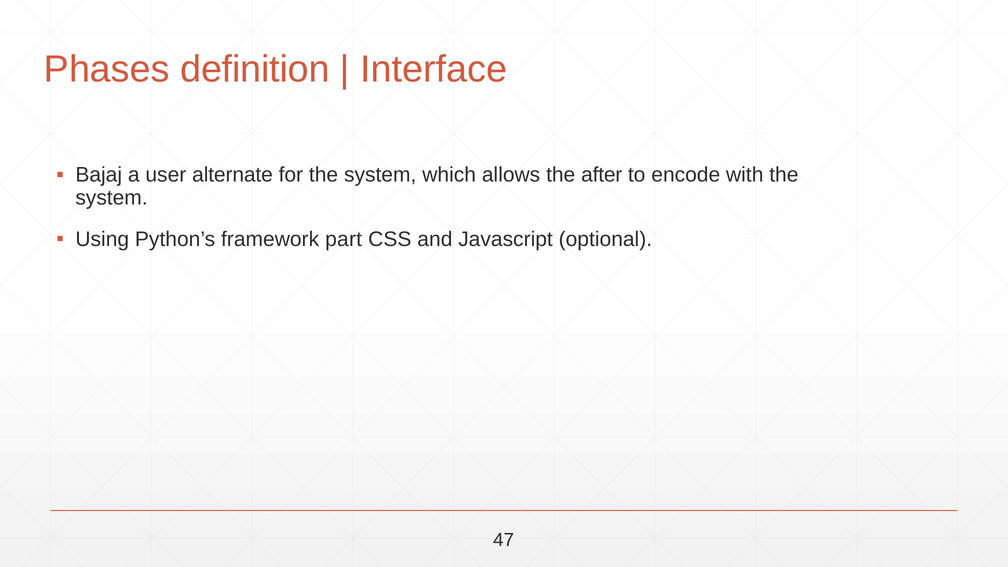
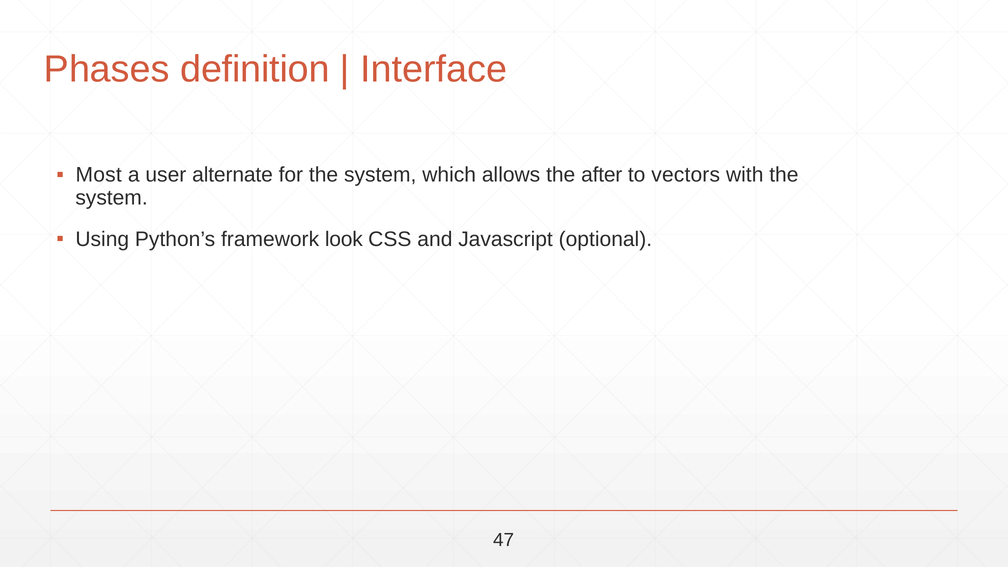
Bajaj: Bajaj -> Most (99, 175)
encode: encode -> vectors (686, 175)
part: part -> look (344, 239)
